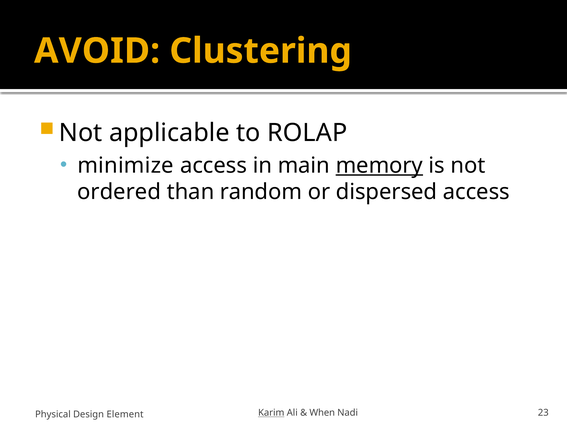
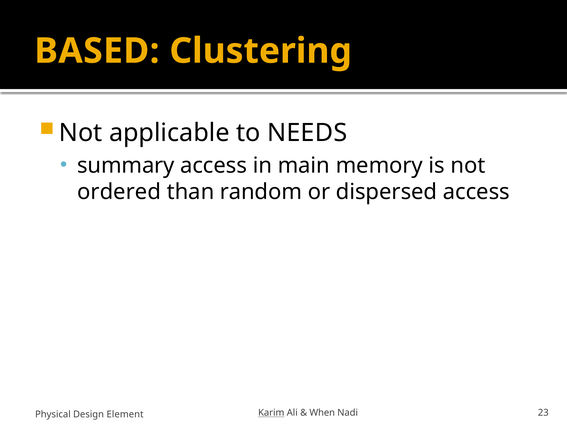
AVOID: AVOID -> BASED (97, 51)
ROLAP: ROLAP -> NEEDS (307, 133)
minimize: minimize -> summary (126, 165)
memory underline: present -> none (379, 165)
